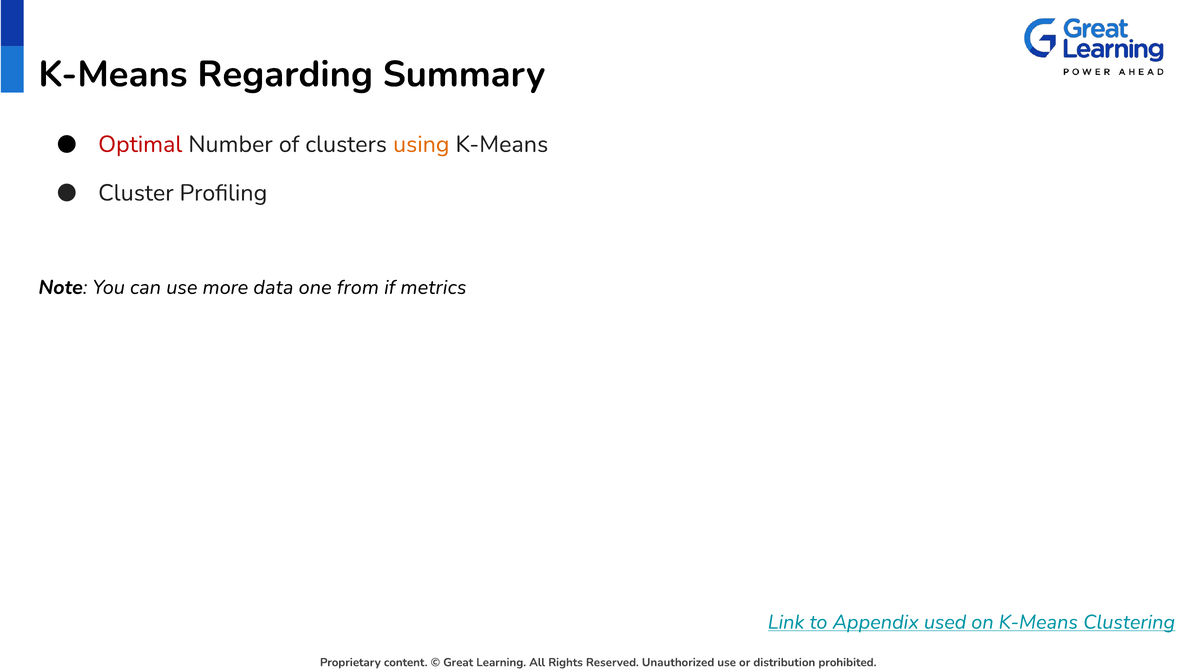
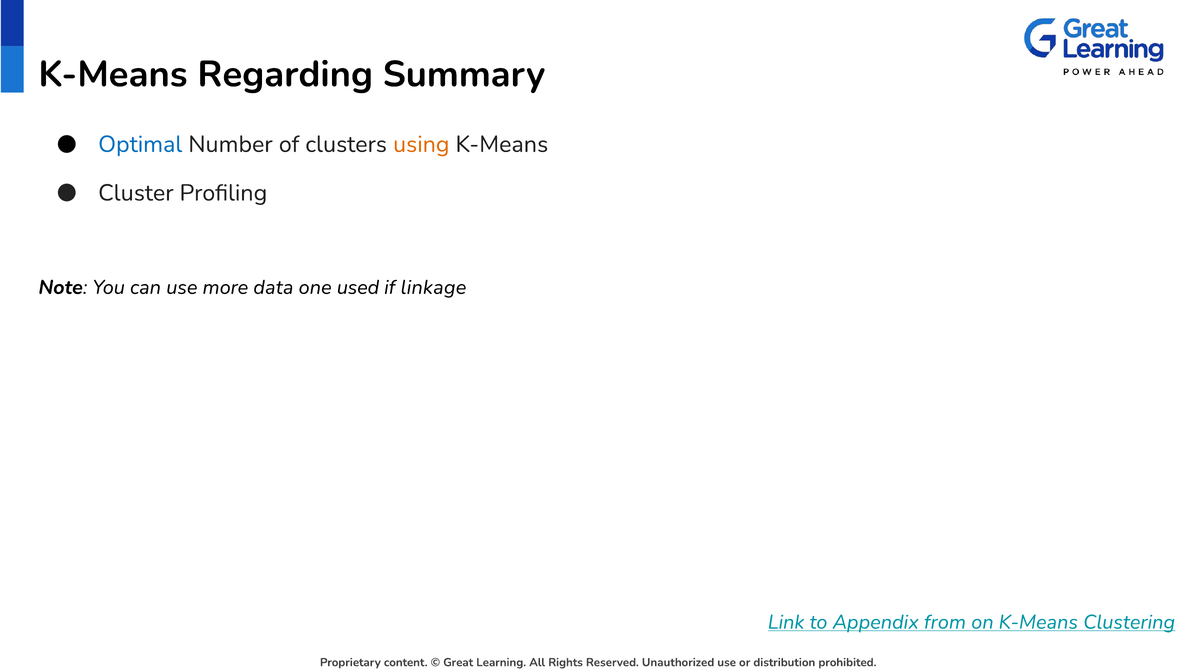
Optimal colour: red -> blue (140, 144)
from: from -> used (358, 287)
metrics: metrics -> linkage (433, 287)
used: used -> from (945, 622)
